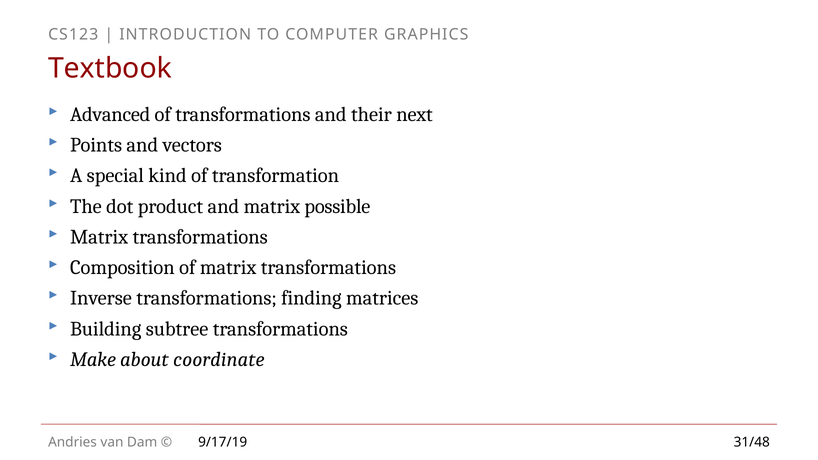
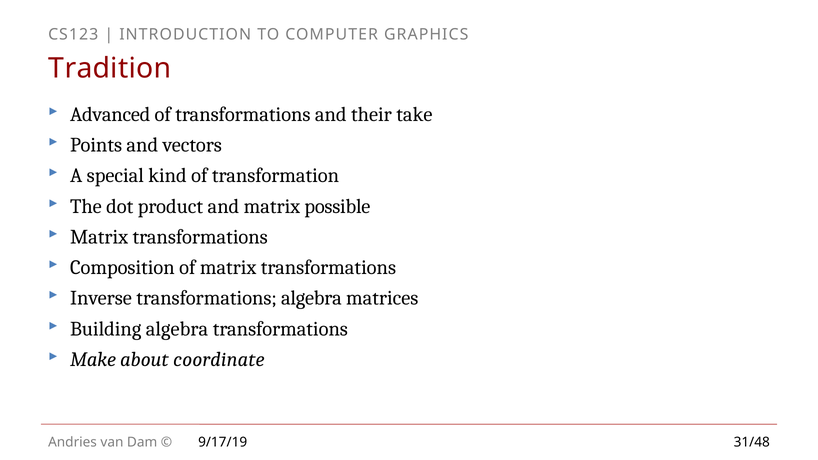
Textbook: Textbook -> Tradition (110, 69)
next: next -> take (414, 114)
transformations finding: finding -> algebra (311, 298)
Building subtree: subtree -> algebra (177, 329)
